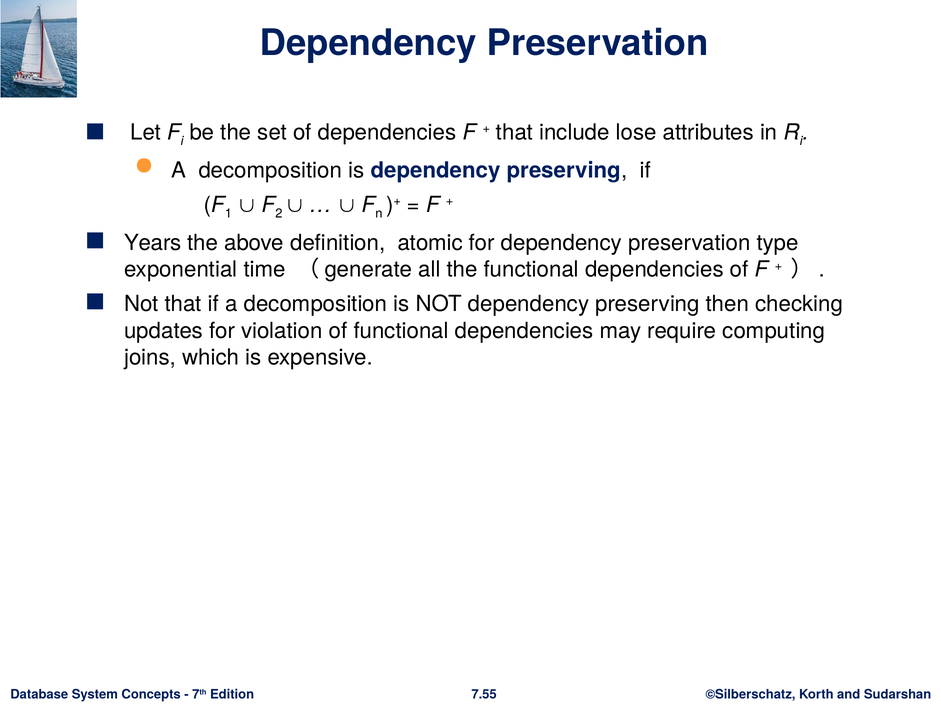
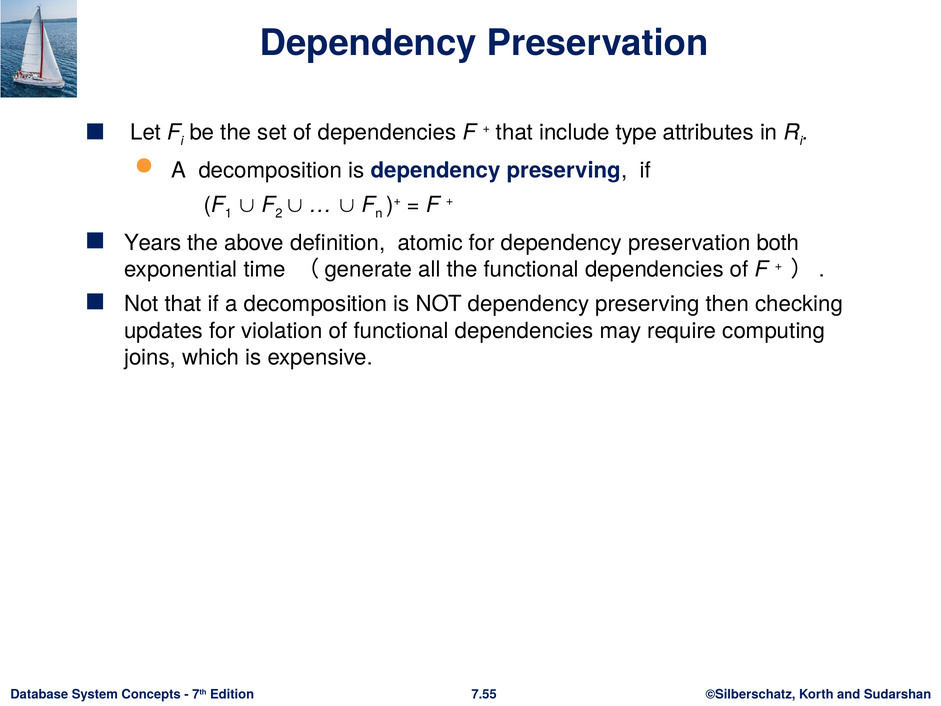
lose: lose -> type (636, 132)
type: type -> both (778, 243)
